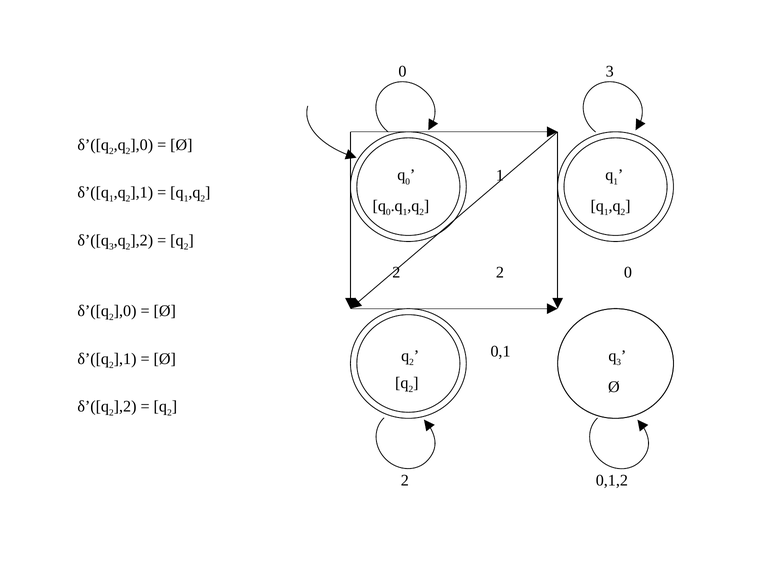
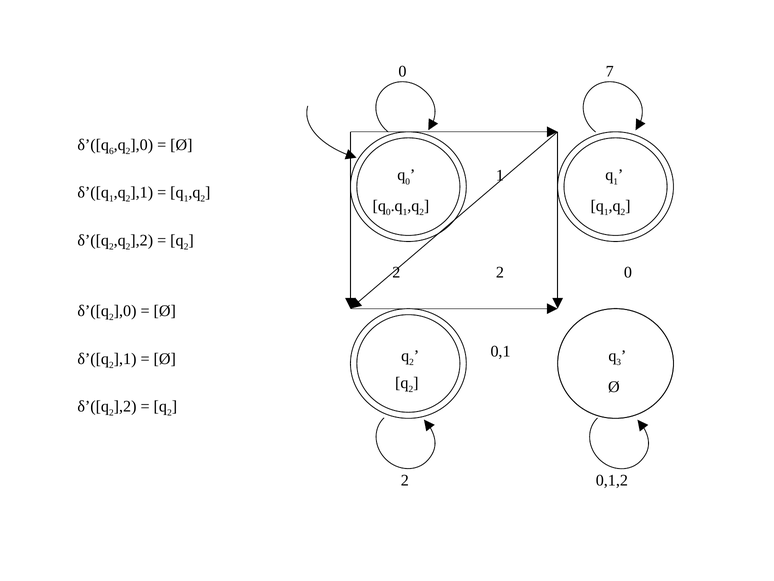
0 3: 3 -> 7 (610, 72)
2: 2 -> 6 (111, 151)
3: 3 -> 2 (111, 246)
